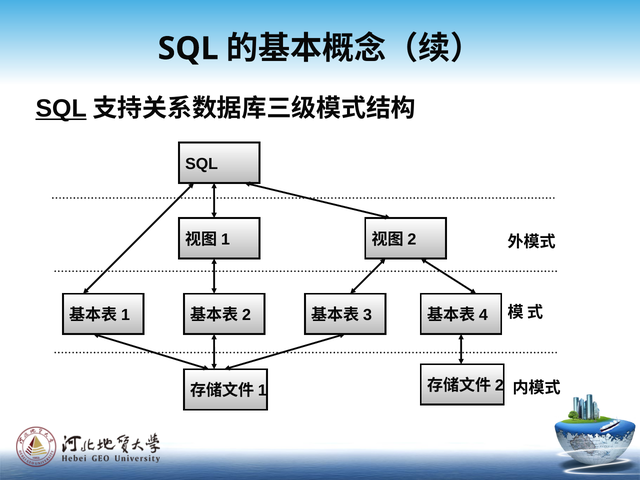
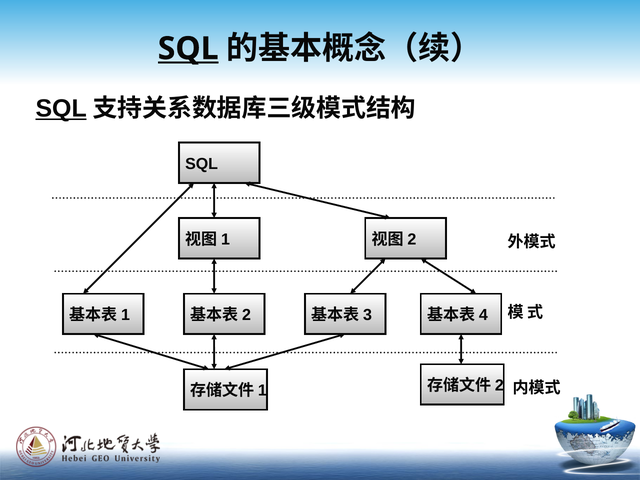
SQL underline: none -> present (188, 49)
